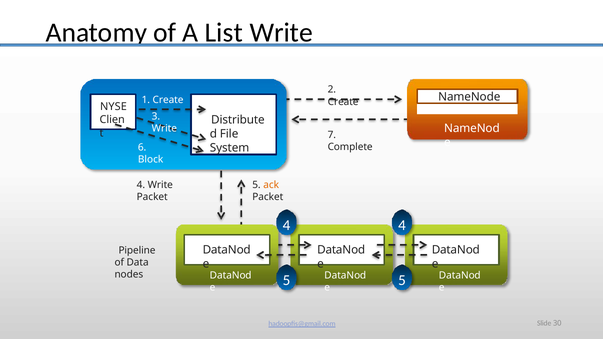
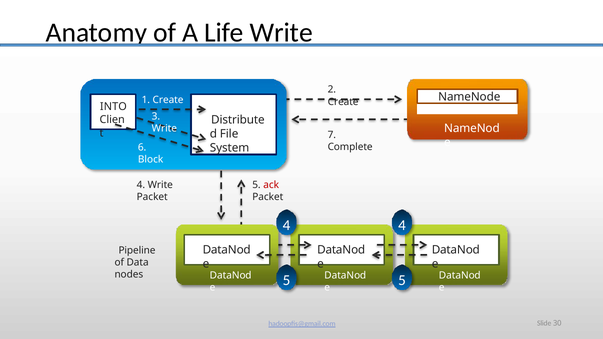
List: List -> Life (224, 33)
NYSE: NYSE -> INTO (113, 107)
ack colour: orange -> red (271, 185)
